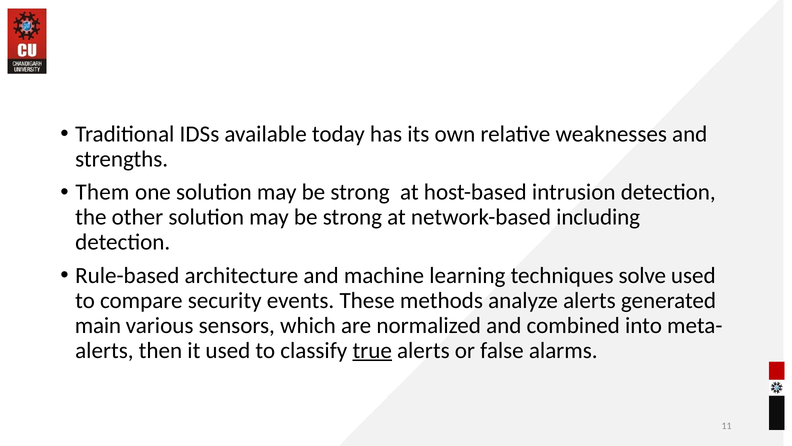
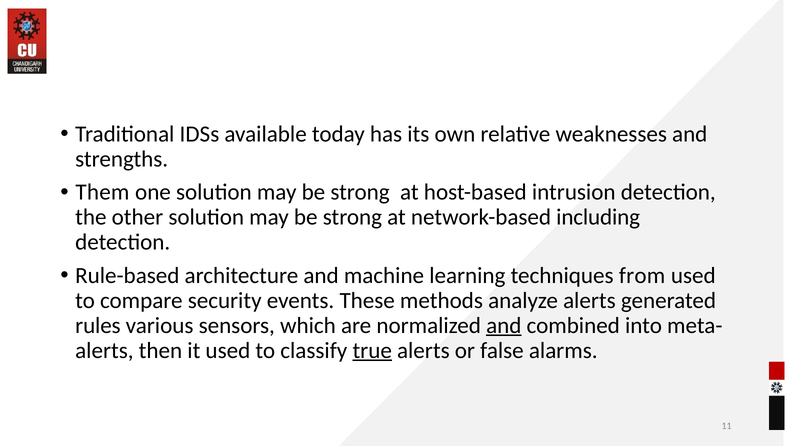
solve: solve -> from (642, 275)
main: main -> rules (98, 325)
and underline: none -> present (504, 325)
